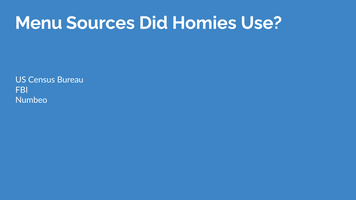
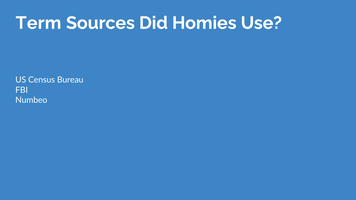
Menu: Menu -> Term (38, 23)
